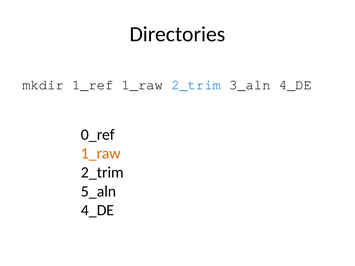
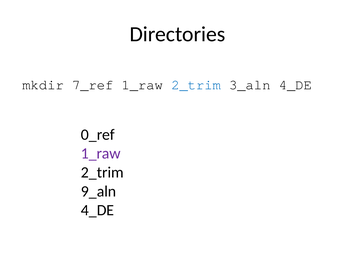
1_ref: 1_ref -> 7_ref (93, 85)
1_raw colour: orange -> purple (101, 154)
5_aln: 5_aln -> 9_aln (99, 192)
